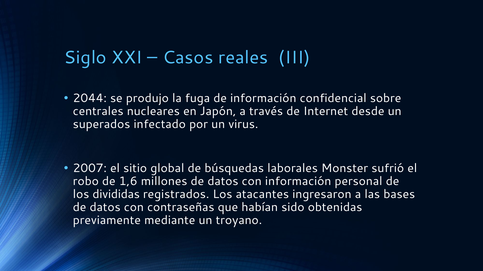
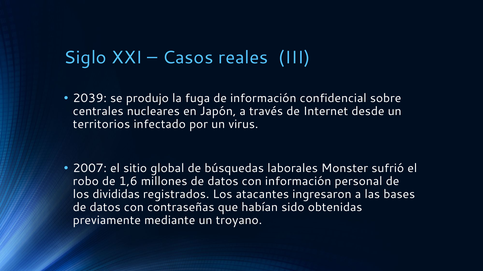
2044: 2044 -> 2039 (90, 98)
superados: superados -> territorios (101, 125)
